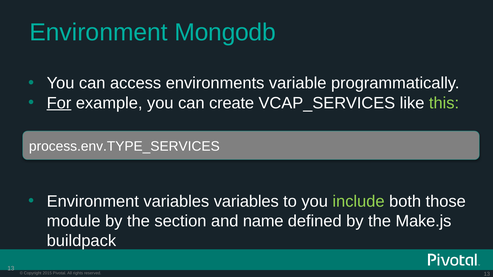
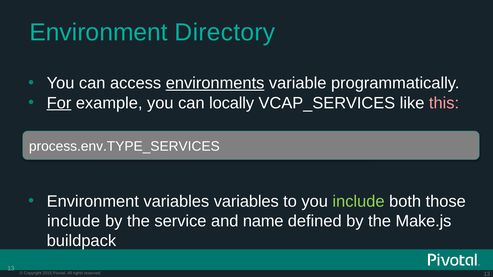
Mongodb: Mongodb -> Directory (225, 33)
environments underline: none -> present (215, 83)
create: create -> locally (232, 103)
this colour: light green -> pink (444, 103)
module: module -> include (74, 221)
section: section -> service (180, 221)
